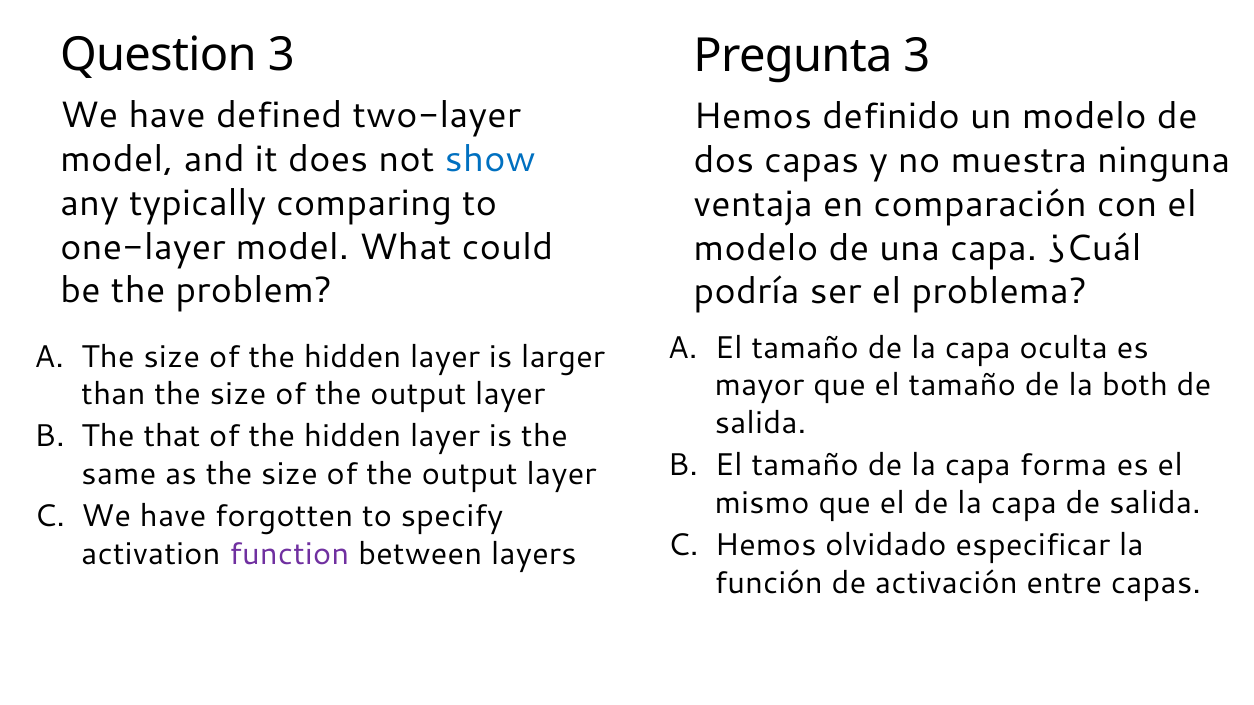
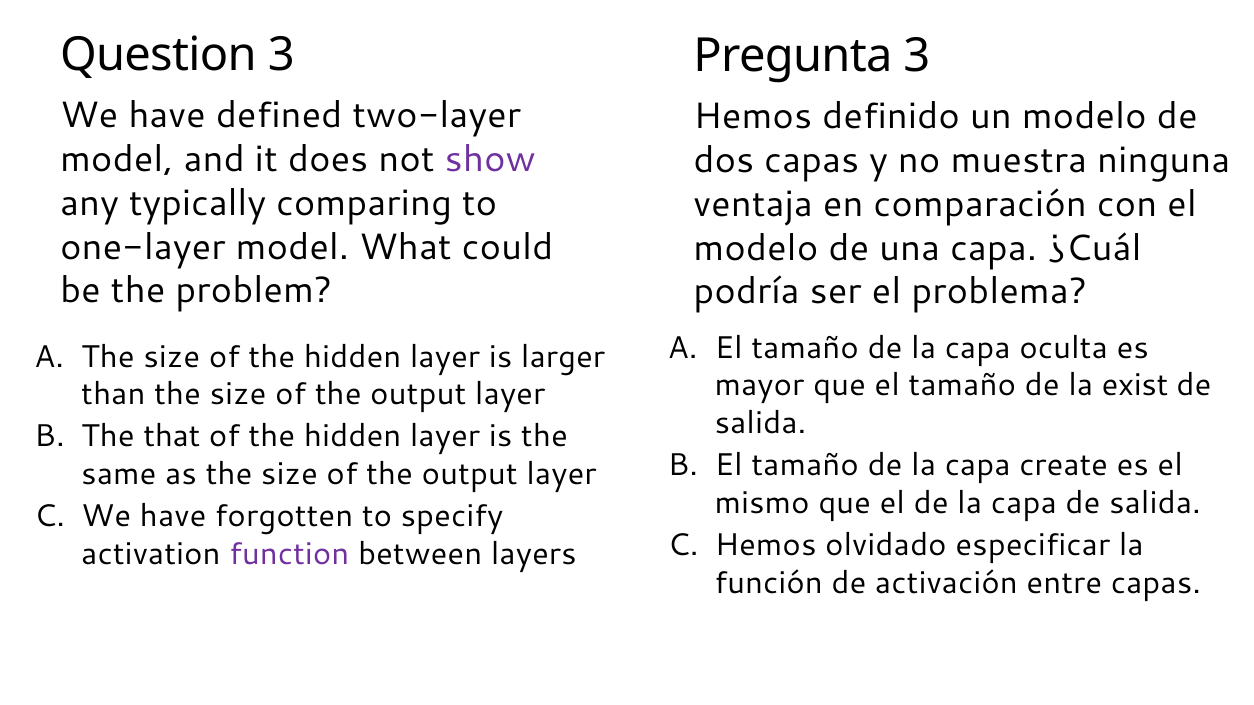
show colour: blue -> purple (490, 159)
both: both -> exist (1135, 386)
forma: forma -> create (1064, 466)
